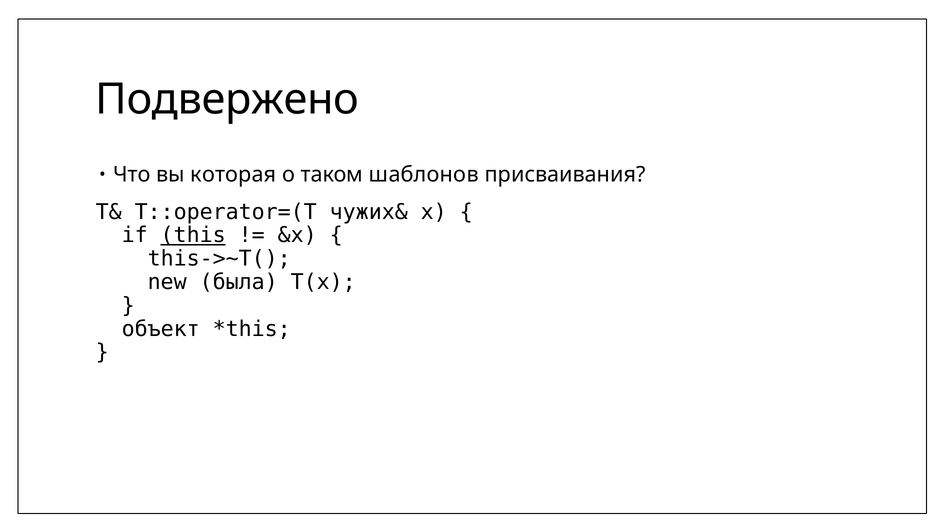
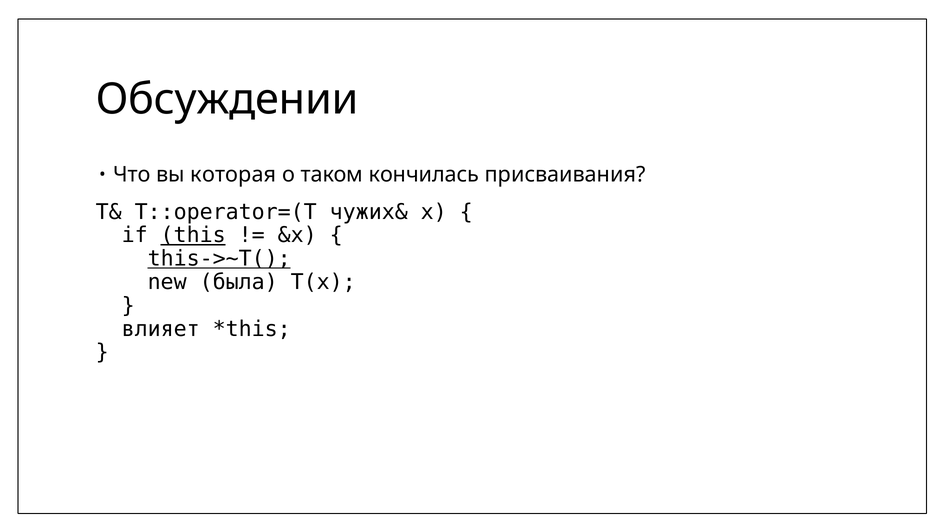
Подвержено: Подвержено -> Обсуждении (227, 100)
шаблонов: шаблонов -> кончилась (424, 175)
this->~T( underline: none -> present (219, 258)
объект: объект -> влияет (161, 329)
